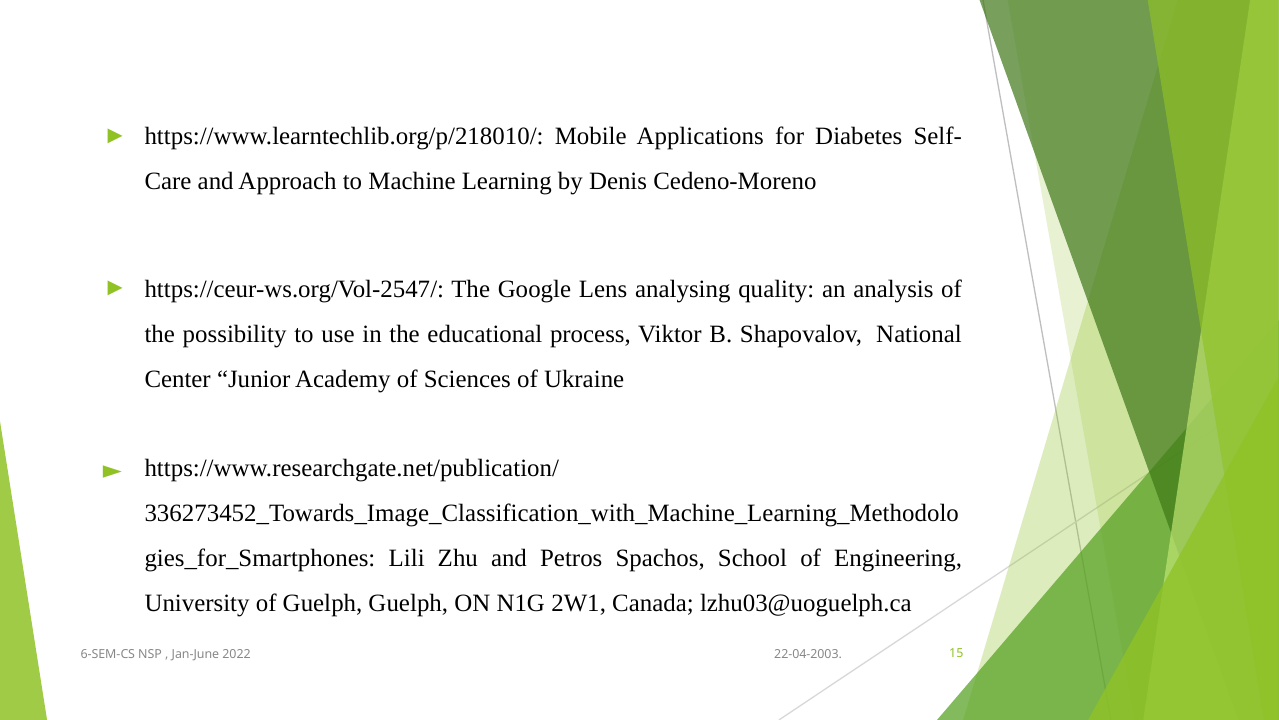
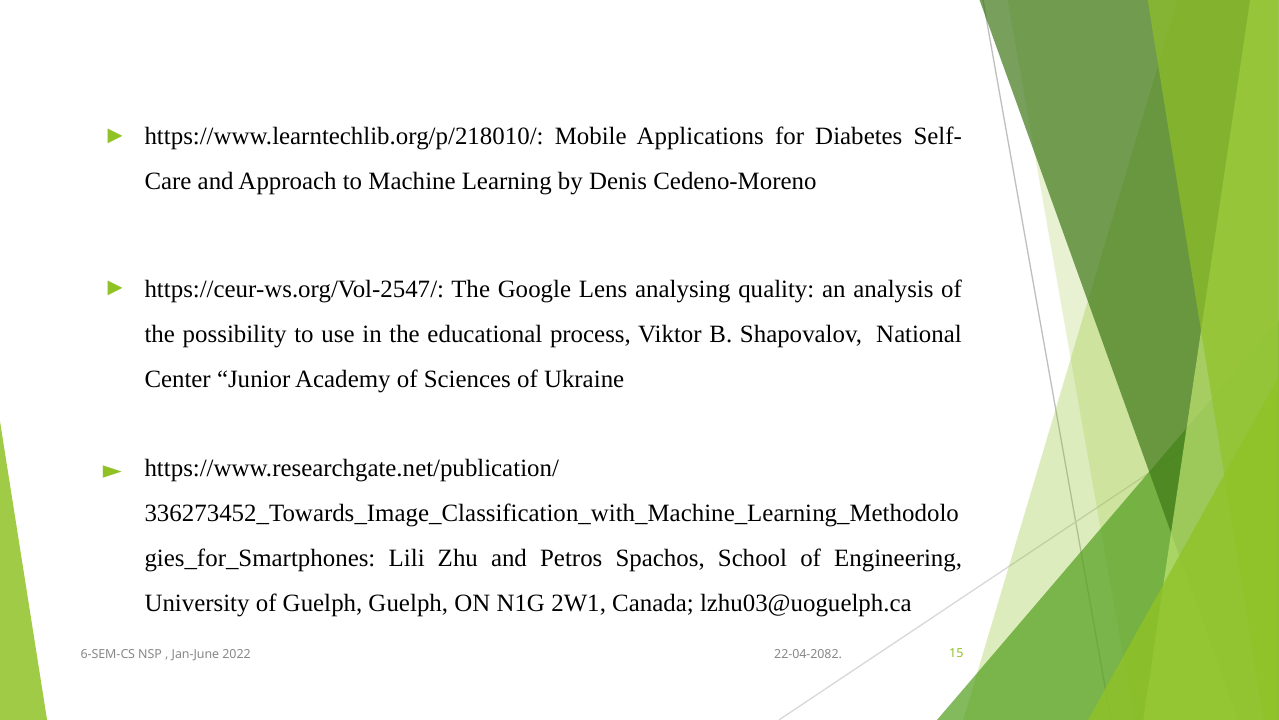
22-04-2003: 22-04-2003 -> 22-04-2082 (808, 654)
